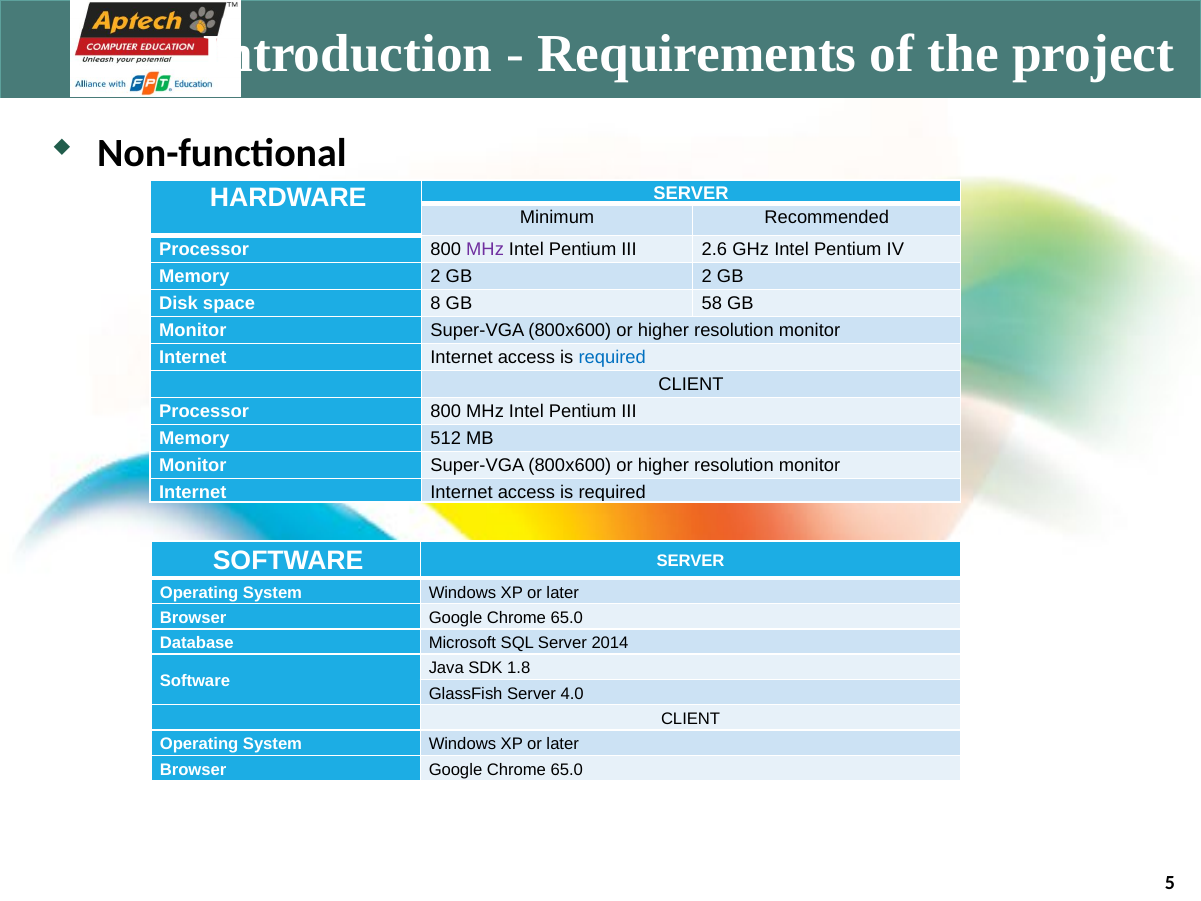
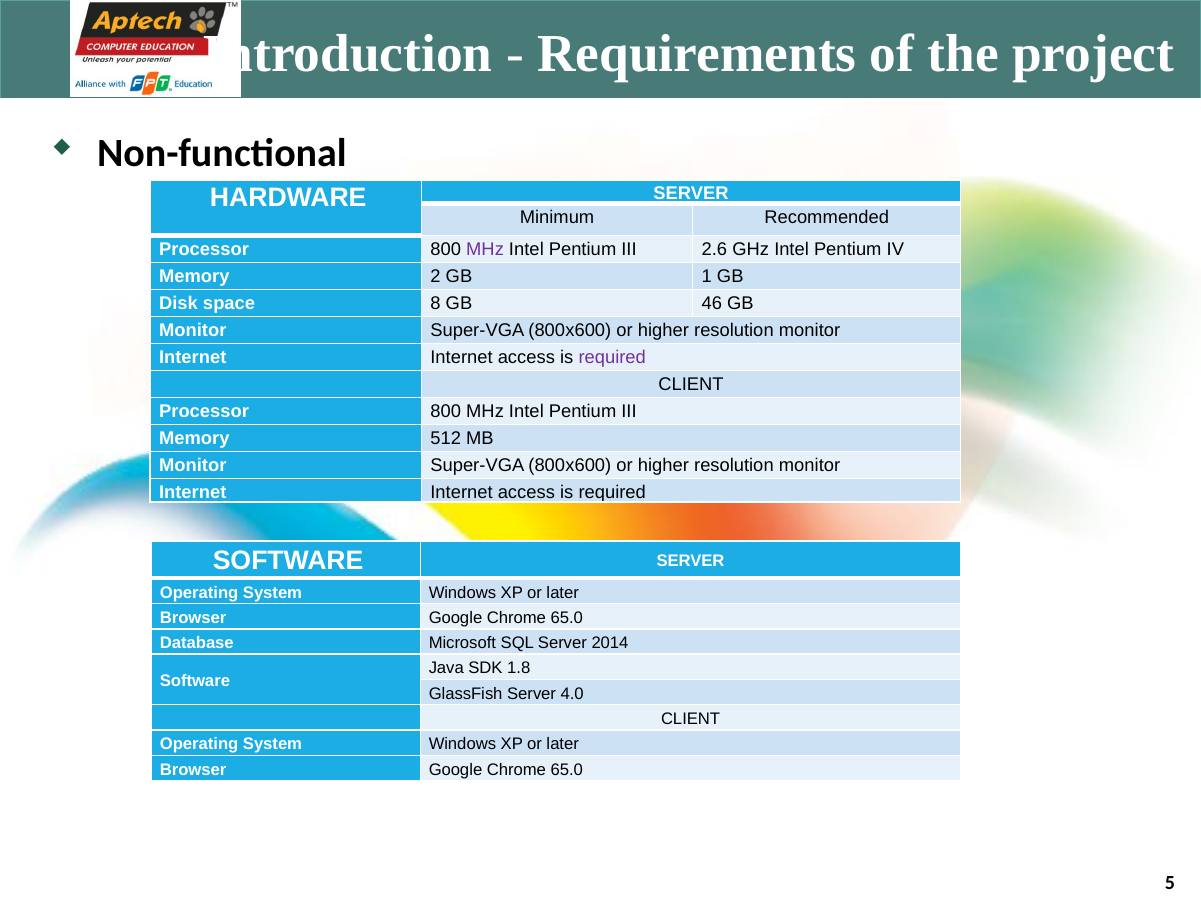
GB 2: 2 -> 1 (707, 276)
58: 58 -> 46 (712, 303)
required colour: blue -> purple (612, 357)
